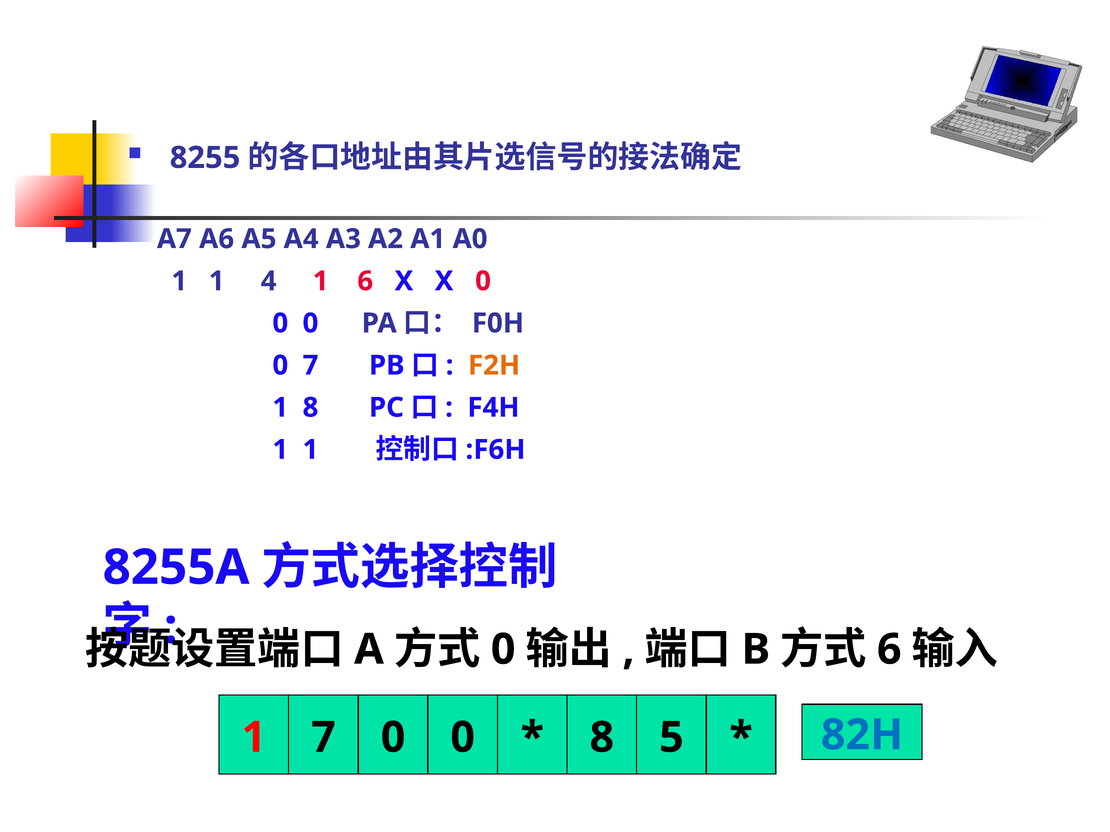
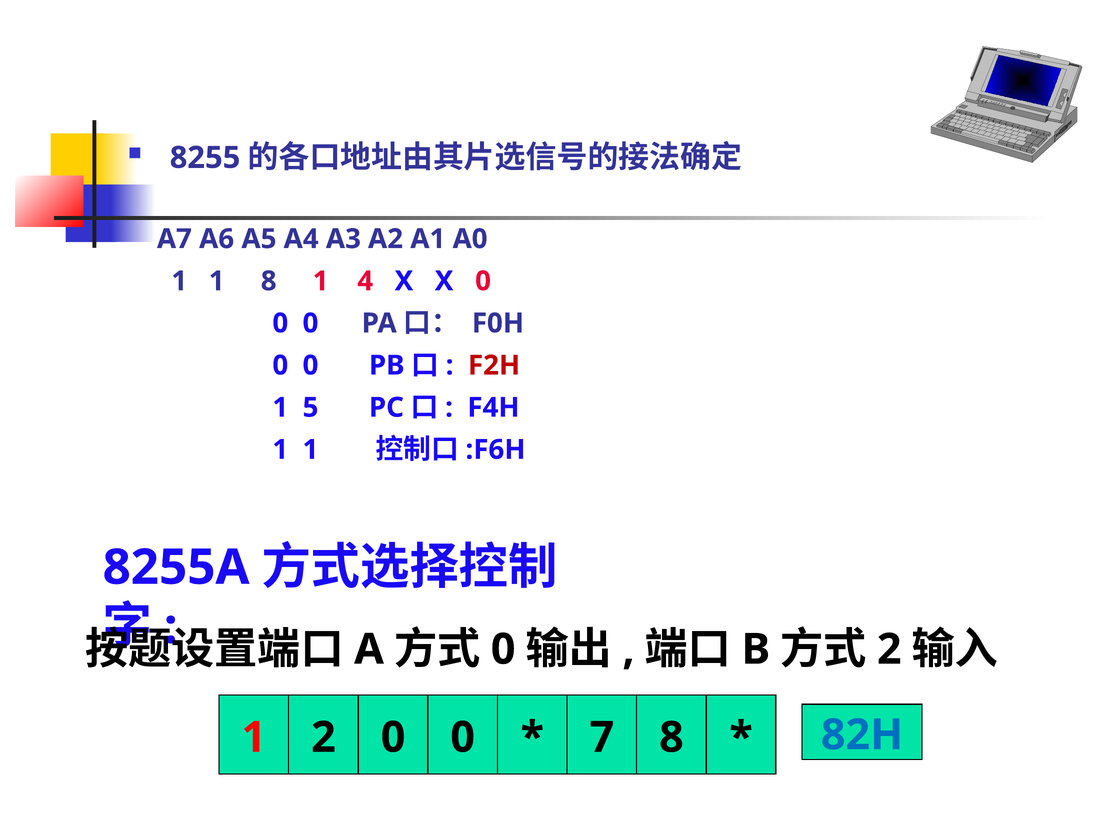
1 4: 4 -> 8 (269, 281)
1 6: 6 -> 4 (365, 281)
7: 7 -> 0 (310, 366)
F2H colour: orange -> red (494, 366)
1 8: 8 -> 5 (310, 408)
6: 6 -> 2 (889, 650)
1 7: 7 -> 2 (323, 738)
0 8: 8 -> 7 (602, 738)
5: 5 -> 8 (671, 738)
